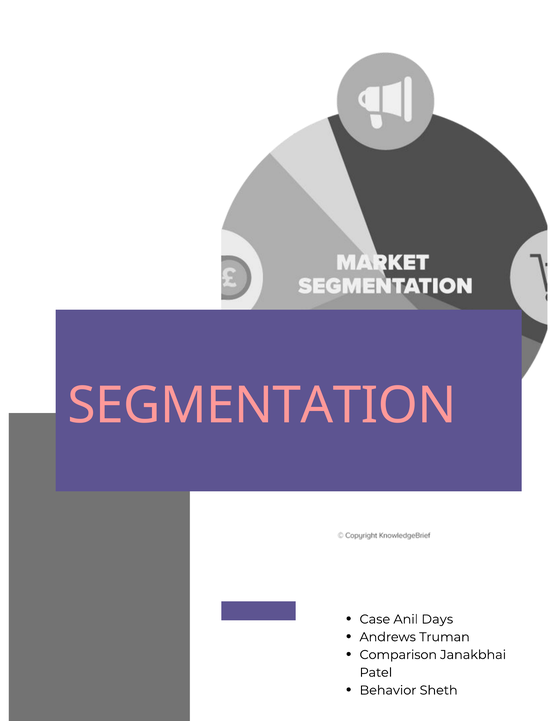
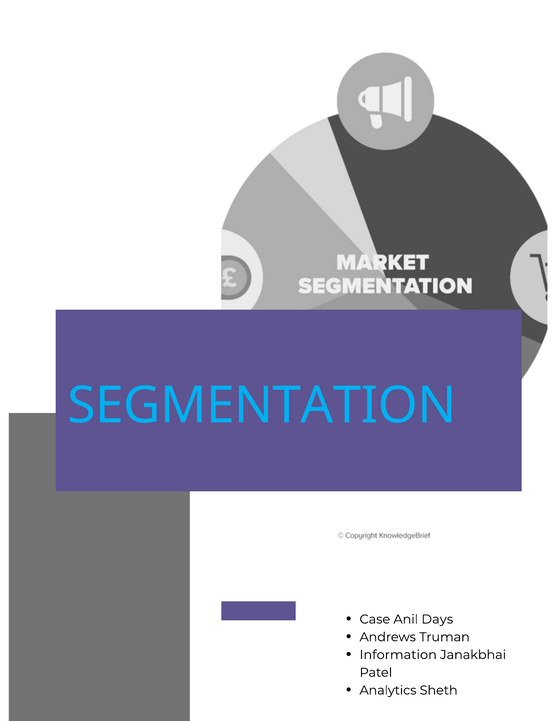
SEGMENTATION colour: pink -> light blue (262, 406)
Comparison: Comparison -> Information (398, 655)
Behavior: Behavior -> Analytics (388, 690)
